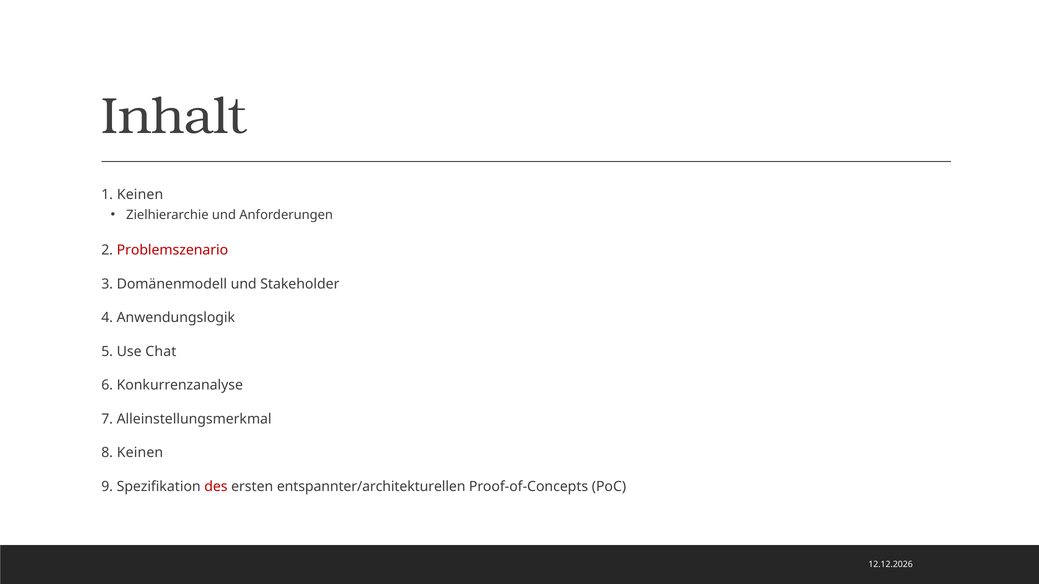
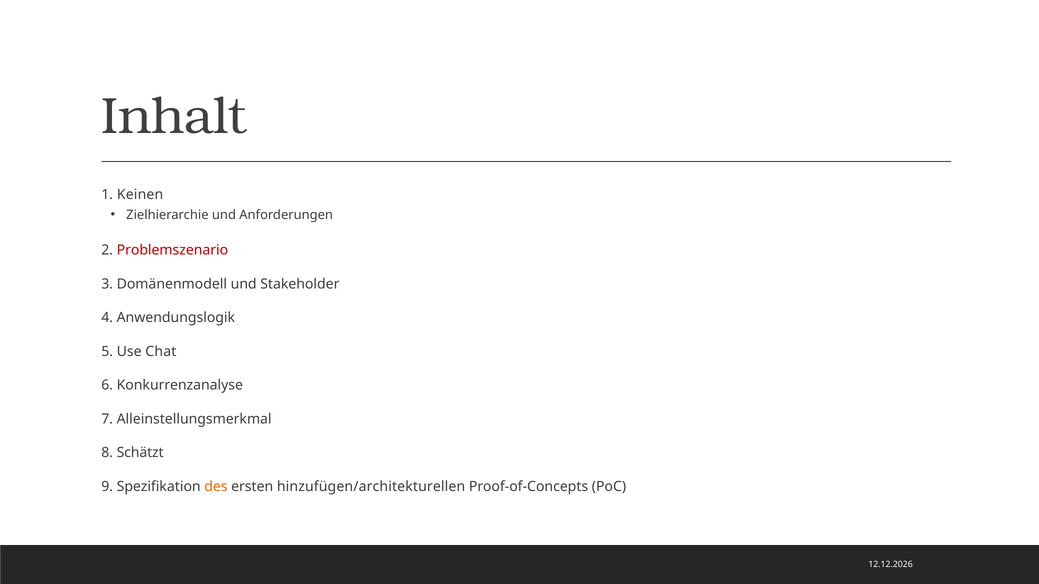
8 Keinen: Keinen -> Schätzt (140, 453)
des colour: red -> orange (216, 487)
entspannter/architekturellen: entspannter/architekturellen -> hinzufügen/architekturellen (371, 487)
